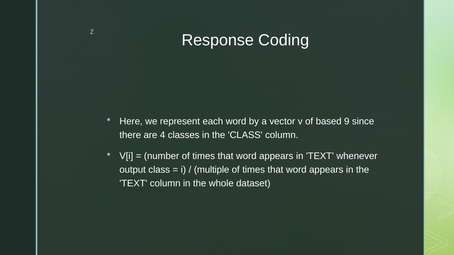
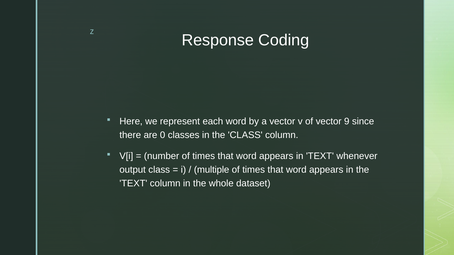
of based: based -> vector (329, 122)
4: 4 -> 0 (163, 135)
